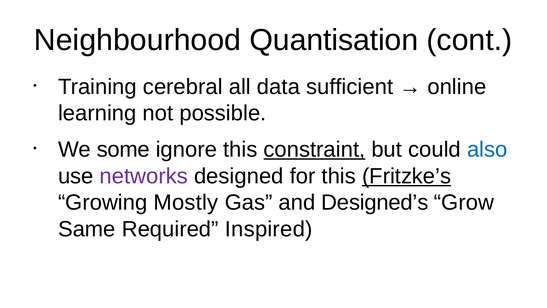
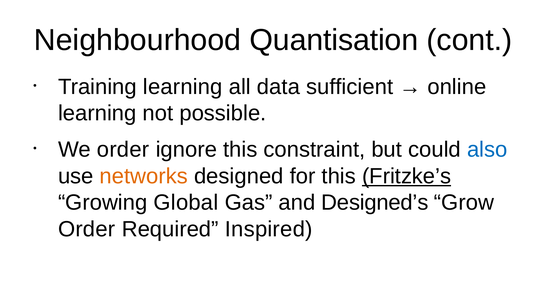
Training cerebral: cerebral -> learning (183, 87)
We some: some -> order (123, 150)
constraint underline: present -> none (314, 150)
networks colour: purple -> orange (144, 176)
Mostly: Mostly -> Global (186, 202)
Same: Same -> Order (87, 229)
